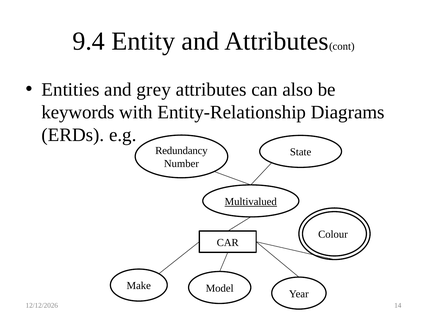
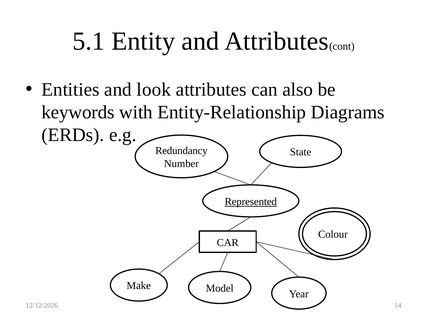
9.4: 9.4 -> 5.1 (89, 41)
grey: grey -> look (154, 90)
Multivalued: Multivalued -> Represented (251, 202)
